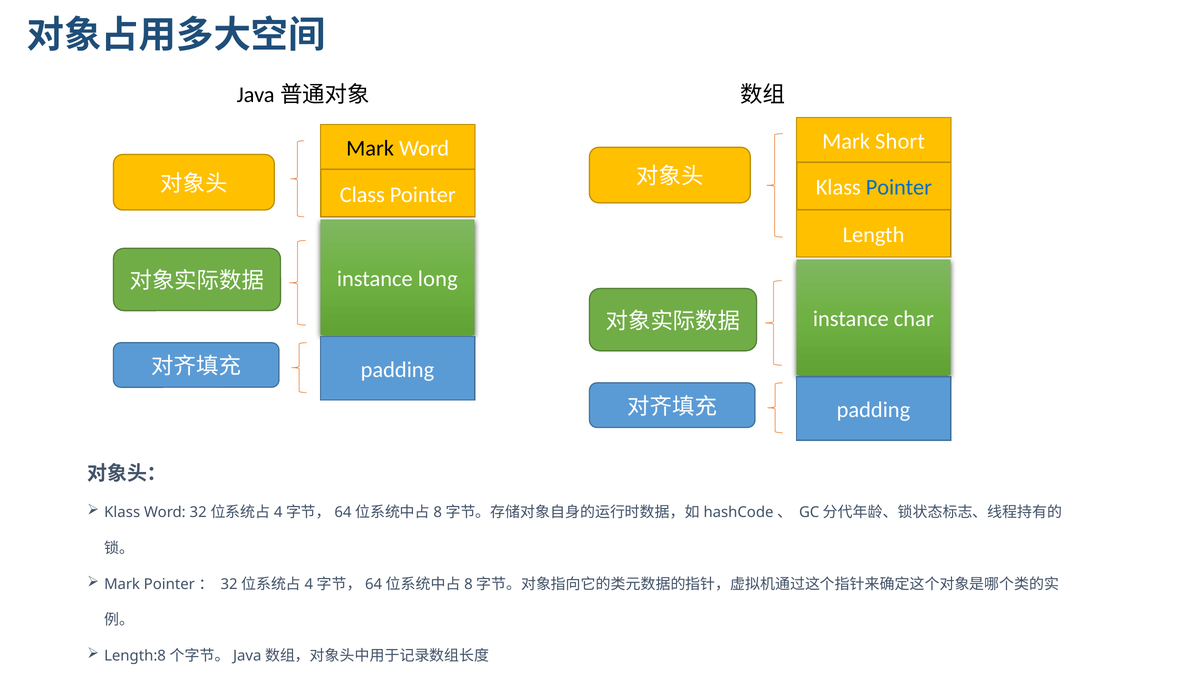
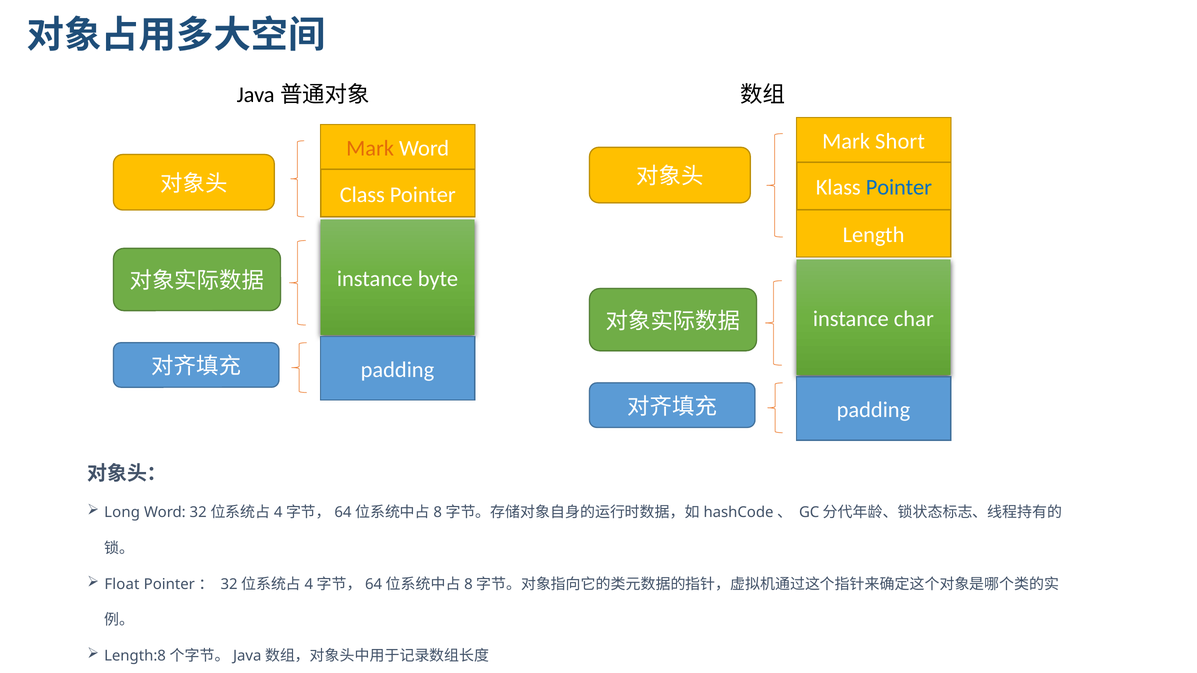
Mark colour: black -> orange (370, 149)
long: long -> byte (438, 279)
Klass: Klass -> Long (122, 513)
Mark: Mark -> Float (122, 584)
